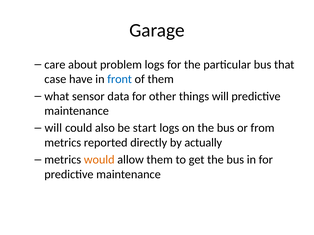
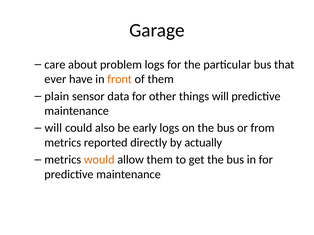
case: case -> ever (55, 79)
front colour: blue -> orange (120, 79)
what: what -> plain (57, 96)
start: start -> early (145, 128)
